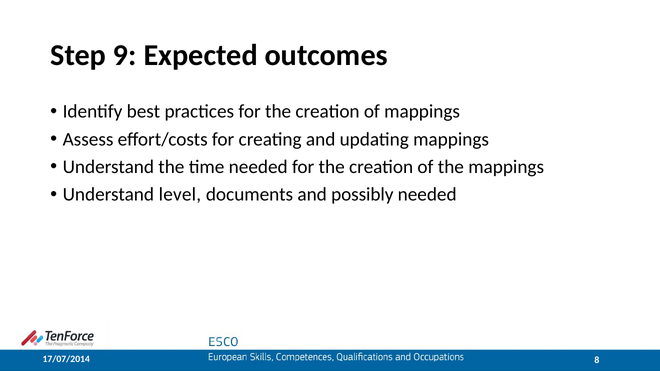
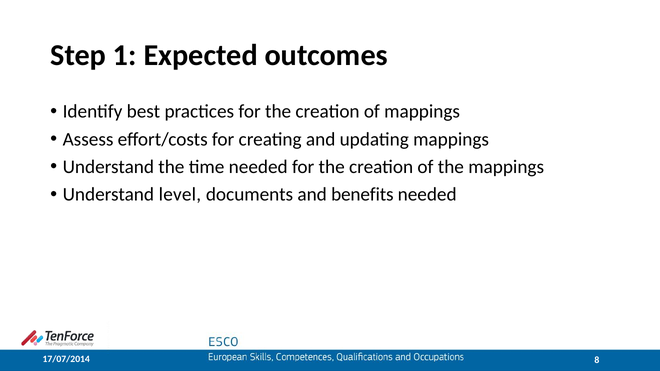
9: 9 -> 1 (125, 55)
possibly: possibly -> benefits (362, 195)
